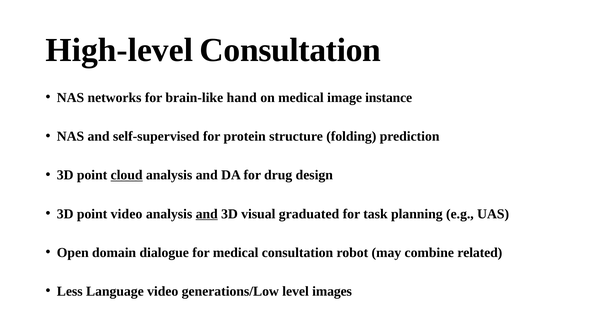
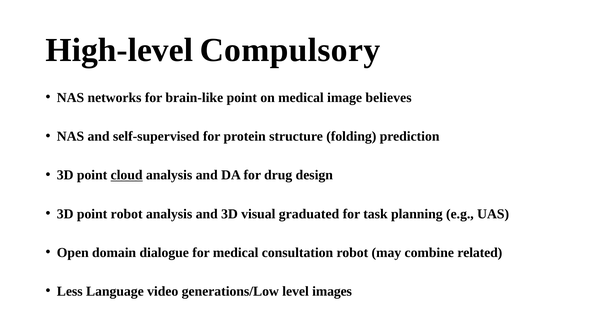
High-level Consultation: Consultation -> Compulsory (290, 50)
brain-like hand: hand -> point (242, 98)
instance: instance -> believes (389, 98)
point video: video -> robot (127, 214)
and underline: present -> none (207, 214)
